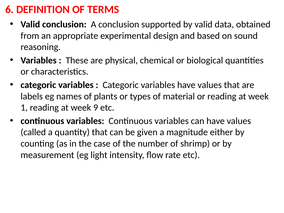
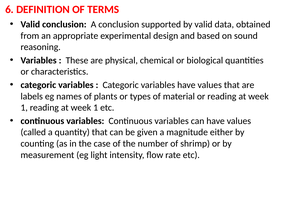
9: 9 -> 1 (96, 108)
